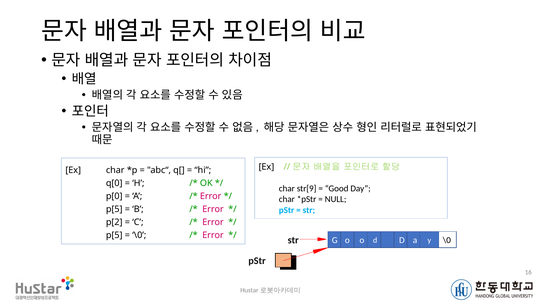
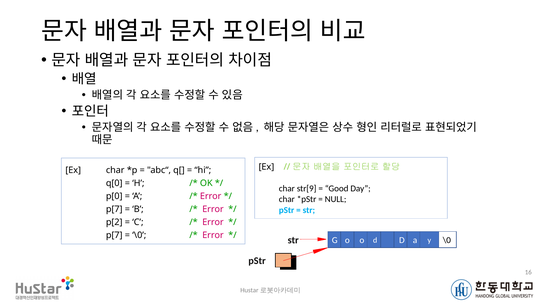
p[5: p[5 -> p[7 (114, 209)
p[5: p[5 -> p[7 (114, 235)
